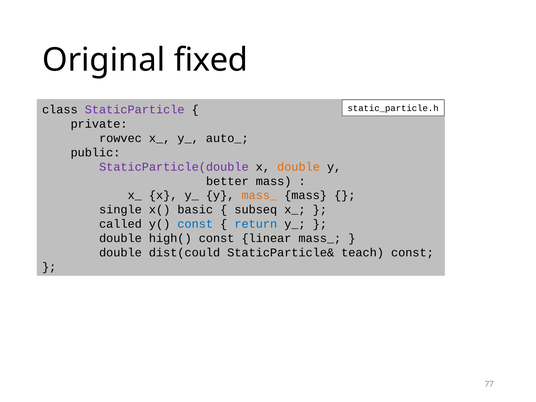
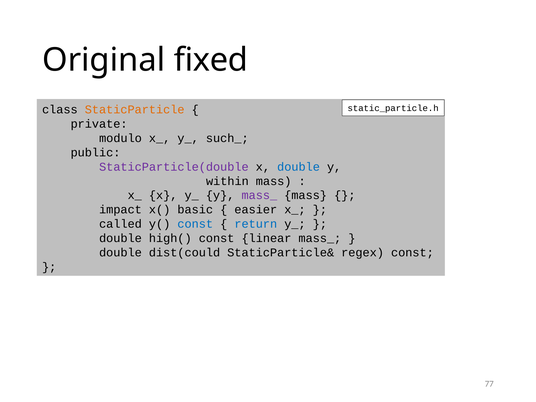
StaticParticle colour: purple -> orange (135, 110)
rowvec: rowvec -> modulo (120, 138)
auto_: auto_ -> such_ (227, 138)
double colour: orange -> blue (299, 167)
better: better -> within (227, 181)
mass_ colour: orange -> purple (259, 195)
single: single -> impact (120, 210)
subseq: subseq -> easier (256, 210)
teach: teach -> regex (363, 253)
